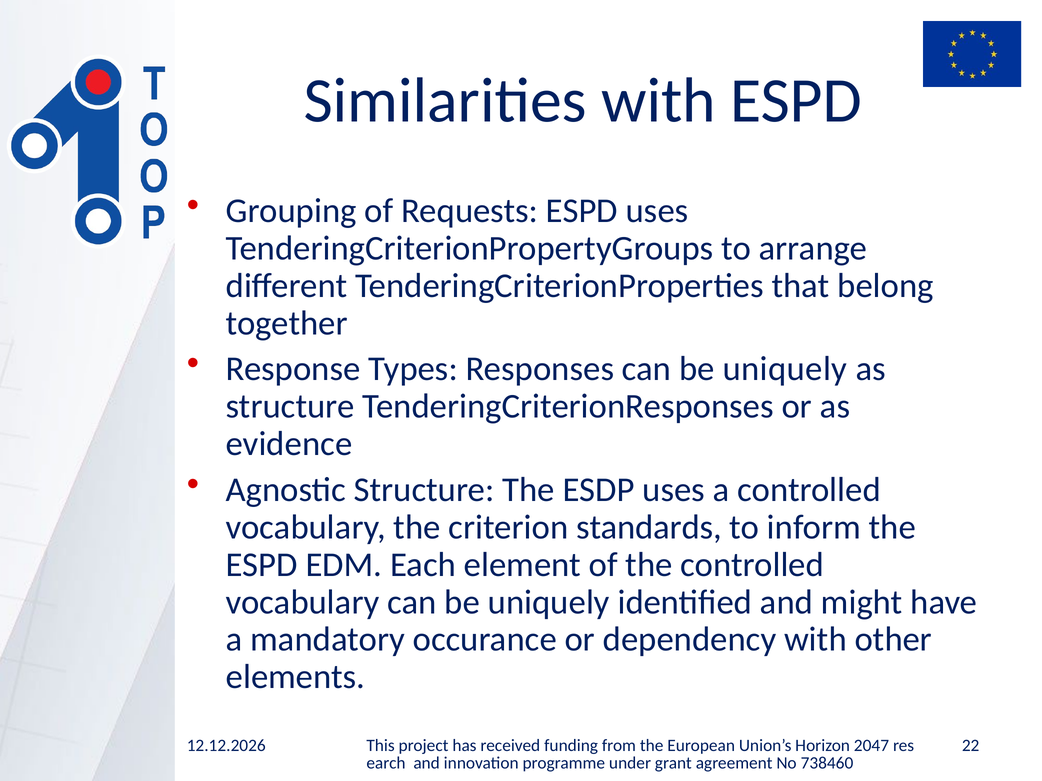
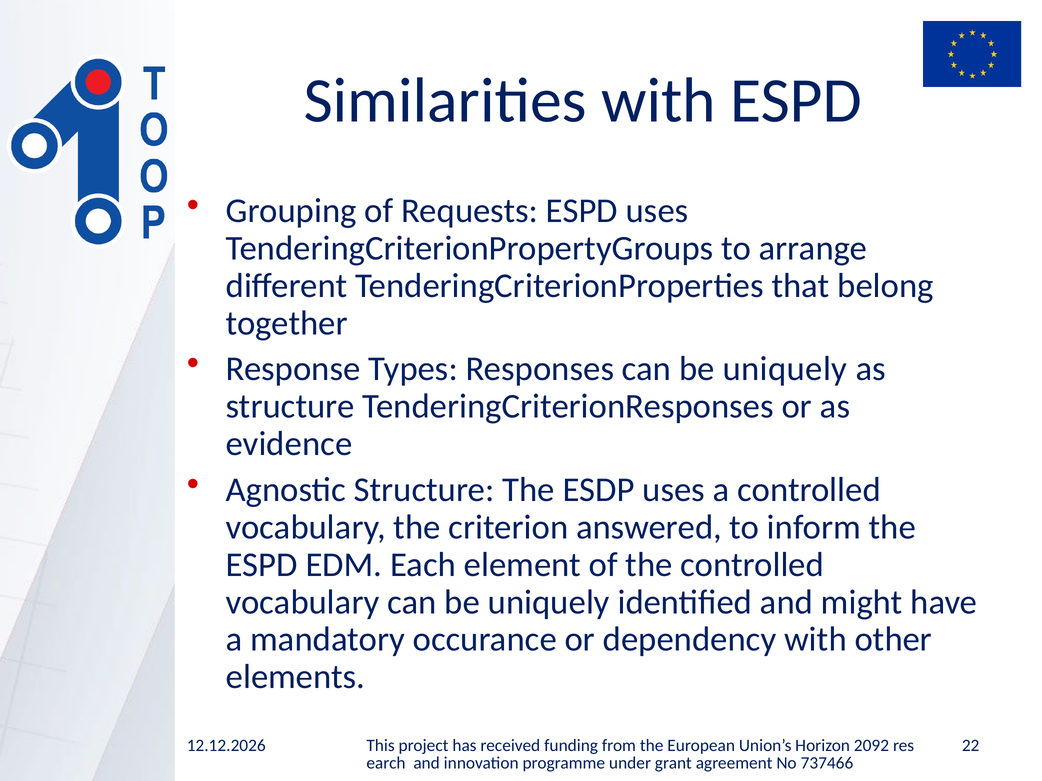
standards: standards -> answered (649, 527)
2047: 2047 -> 2092 (871, 746)
738460: 738460 -> 737466 (827, 764)
